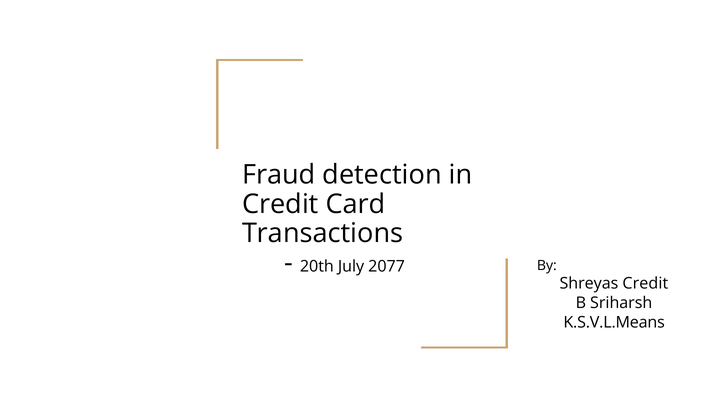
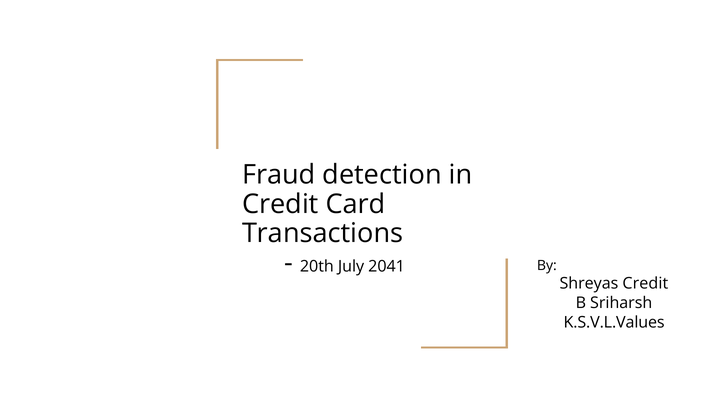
2077: 2077 -> 2041 (387, 267)
K.S.V.L.Means: K.S.V.L.Means -> K.S.V.L.Values (614, 322)
